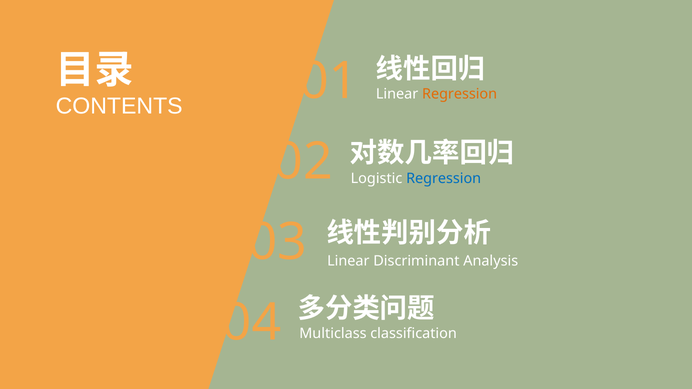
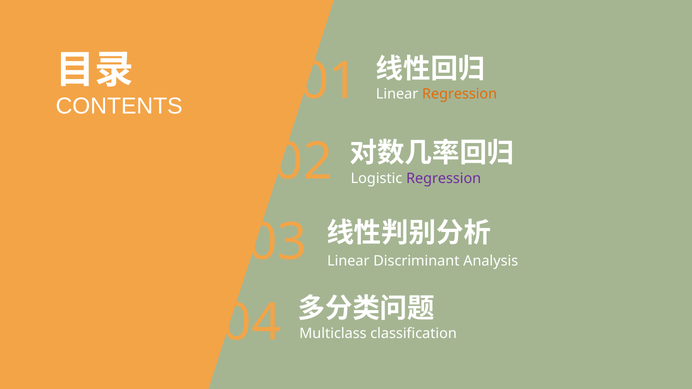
Regression colour: blue -> purple (444, 179)
